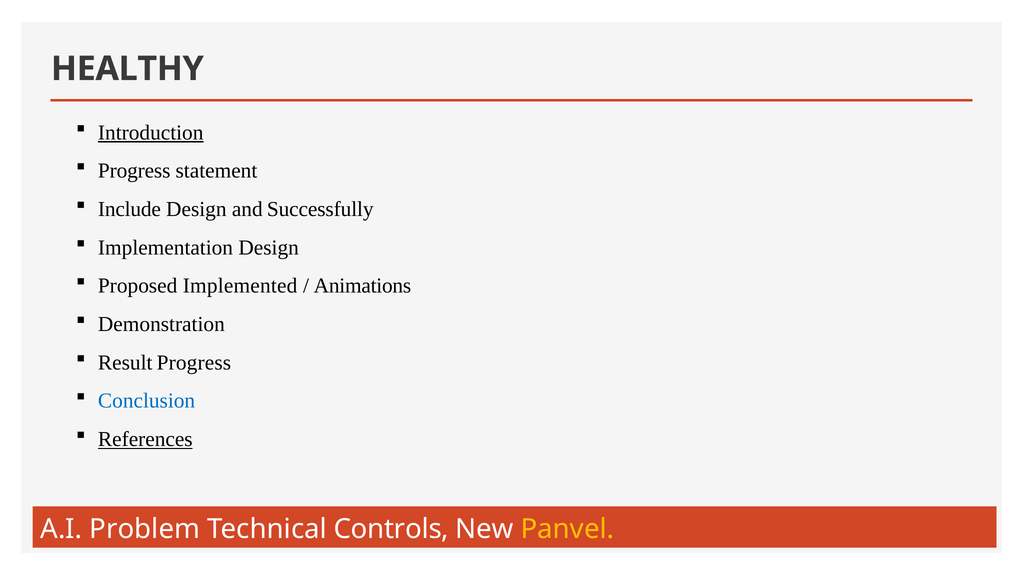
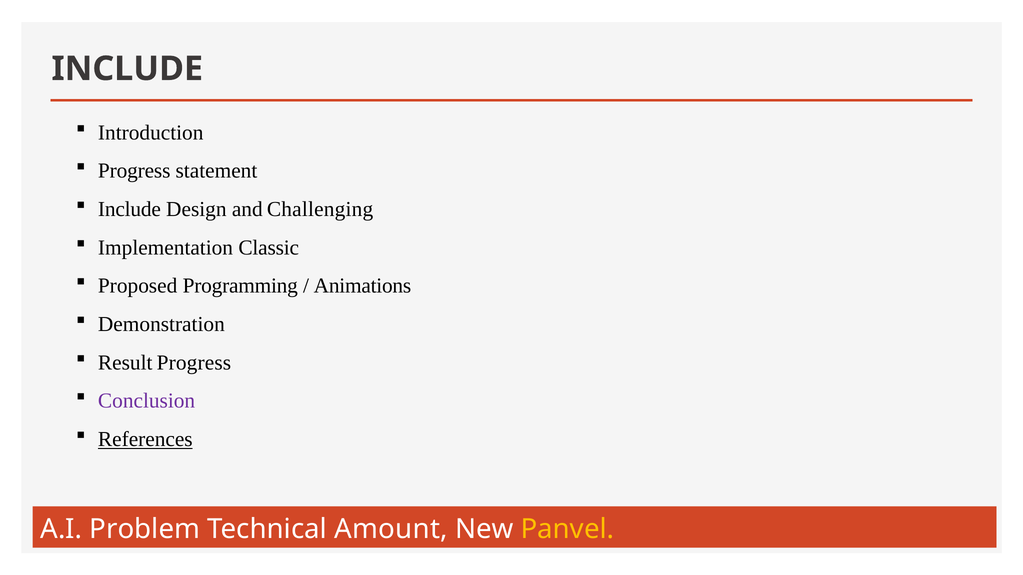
HEALTHY: HEALTHY -> INCLUDE (127, 69)
Introduction underline: present -> none (151, 133)
Successfully: Successfully -> Challenging (320, 209)
Implementation Design: Design -> Classic (269, 248)
Implemented: Implemented -> Programming (240, 286)
Conclusion colour: blue -> purple (147, 401)
Controls: Controls -> Amount (391, 529)
